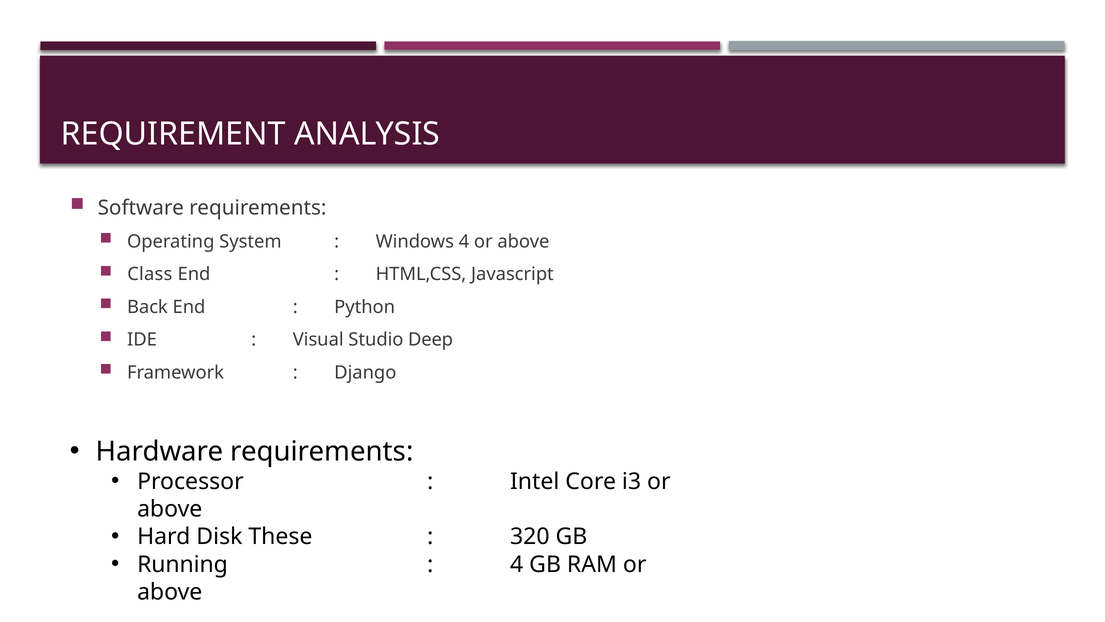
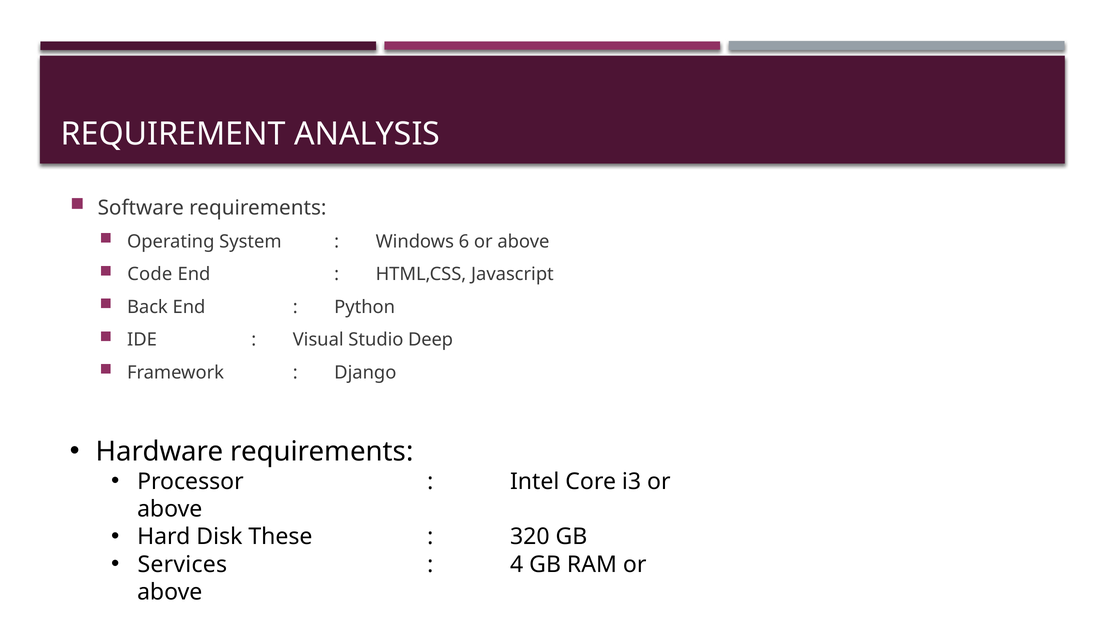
Windows 4: 4 -> 6 (464, 242)
Class: Class -> Code (150, 274)
Running: Running -> Services (182, 564)
